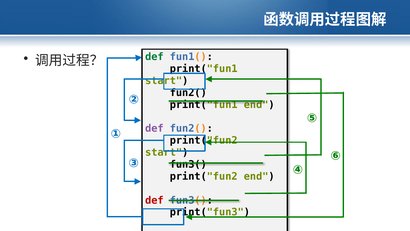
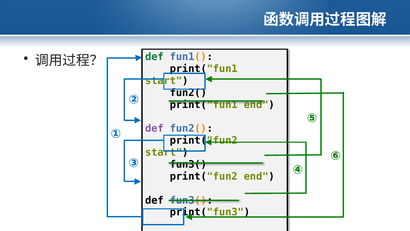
def colour: red -> black (154, 200)
